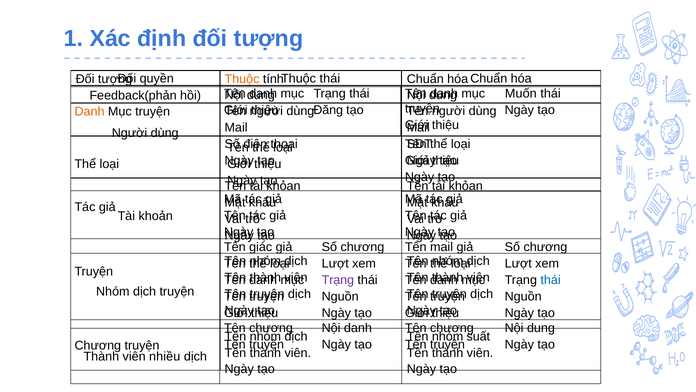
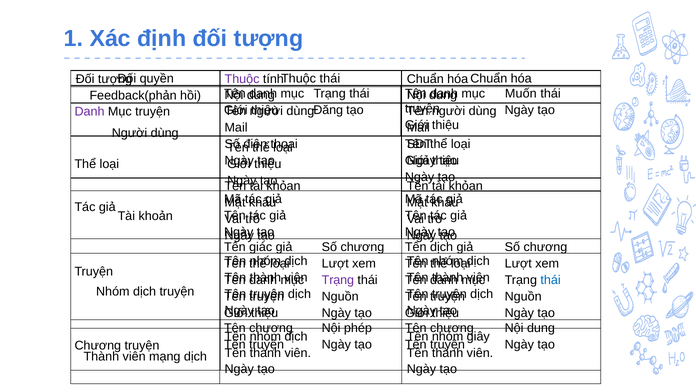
Thuộc colour: orange -> purple (242, 79)
Danh colour: orange -> purple (90, 111)
Tên mail: mail -> dịch (442, 247)
Nội danh: danh -> phép (358, 327)
suất: suất -> giây (478, 336)
nhiều: nhiều -> mạng (165, 356)
